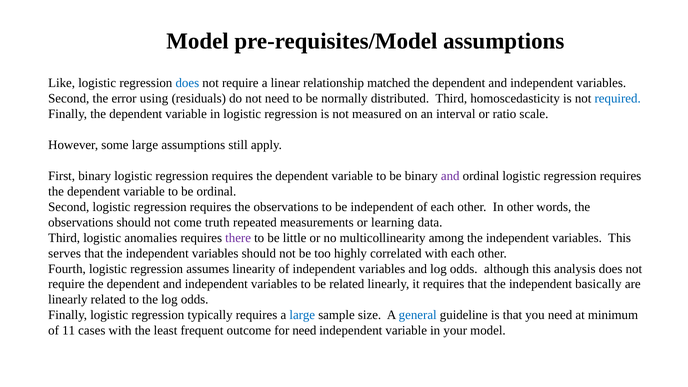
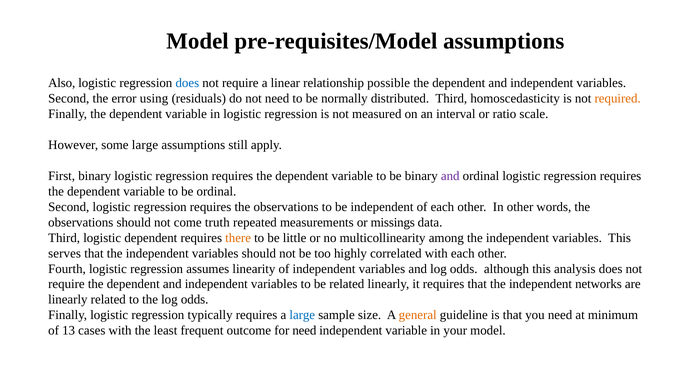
Like: Like -> Also (62, 83)
matched: matched -> possible (389, 83)
required colour: blue -> orange (618, 98)
learning: learning -> missings (393, 222)
logistic anomalies: anomalies -> dependent (151, 238)
there colour: purple -> orange (238, 238)
basically: basically -> networks (598, 284)
general colour: blue -> orange (418, 315)
11: 11 -> 13 (69, 331)
